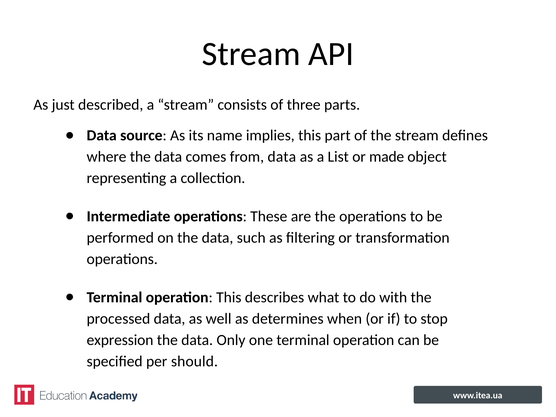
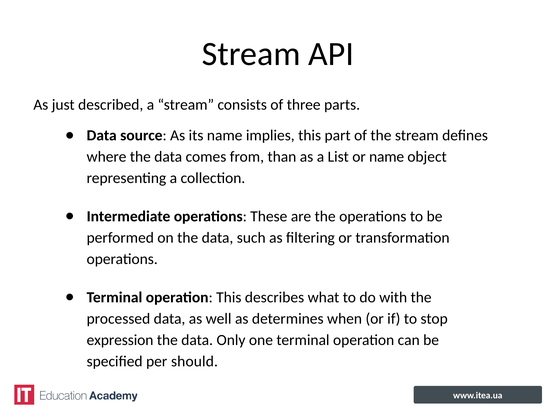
from data: data -> than (282, 157)
or made: made -> name (387, 157)
